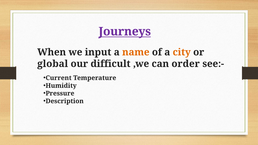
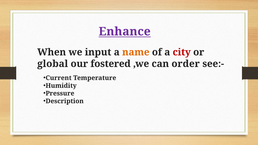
Journeys: Journeys -> Enhance (125, 32)
city colour: orange -> red (182, 52)
difficult: difficult -> fostered (111, 64)
